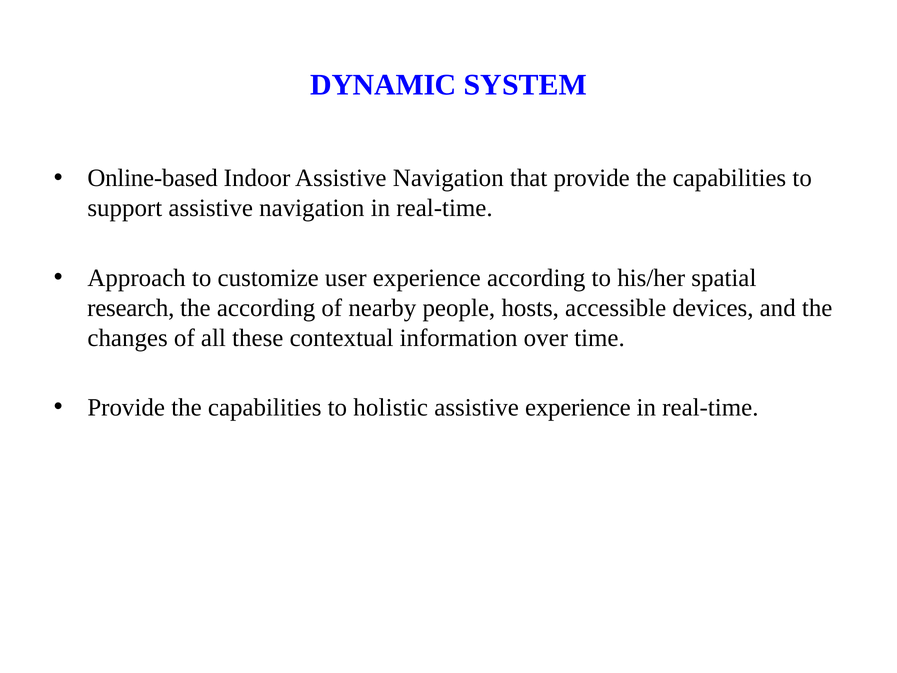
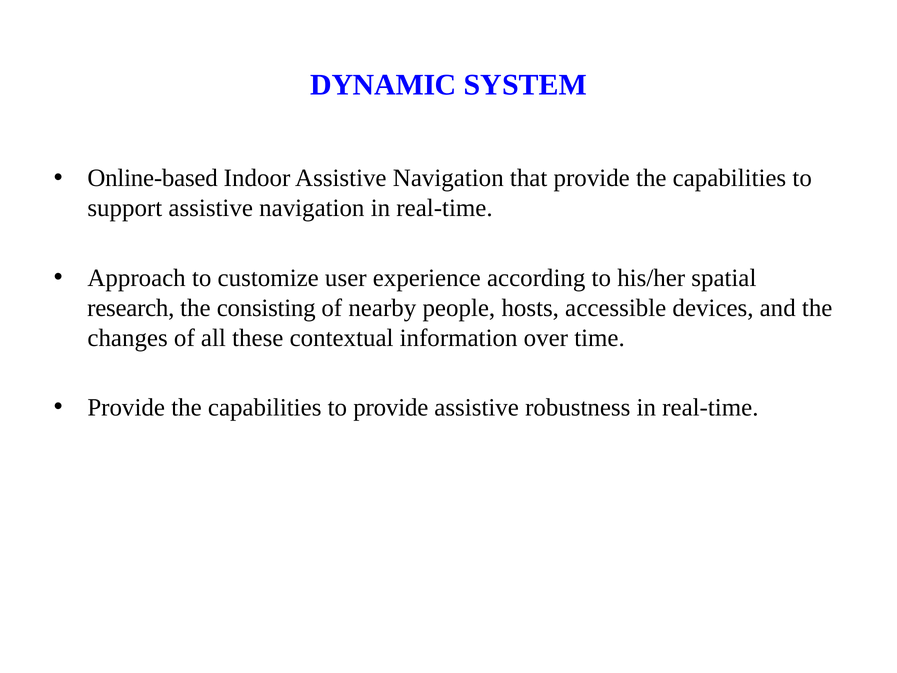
the according: according -> consisting (266, 308)
to holistic: holistic -> provide (391, 407)
assistive experience: experience -> robustness (578, 407)
